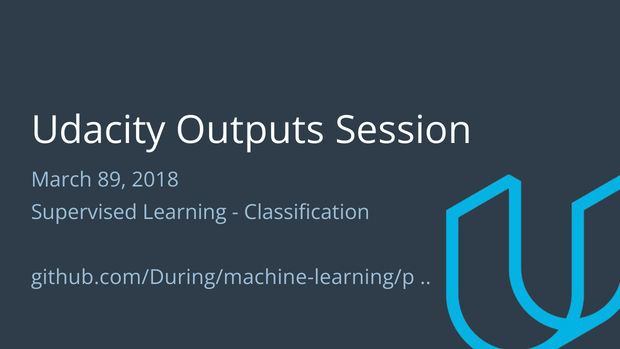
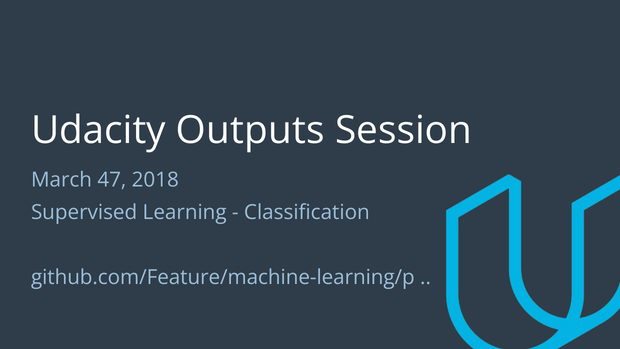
89: 89 -> 47 (112, 180)
github.com/During/machine-learning/p: github.com/During/machine-learning/p -> github.com/Feature/machine-learning/p (223, 277)
